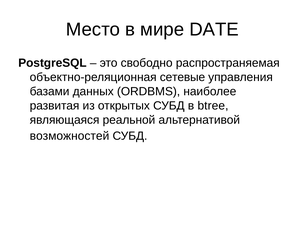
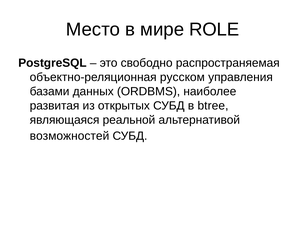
DATE: DATE -> ROLE (214, 30)
сетевые: сетевые -> русском (182, 77)
